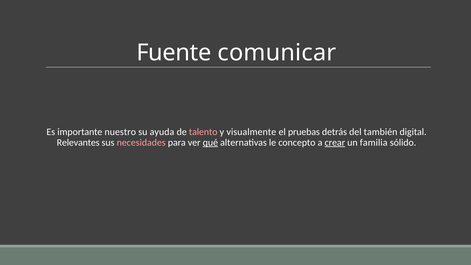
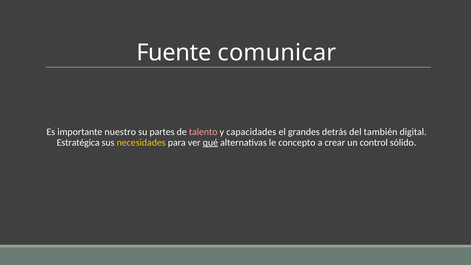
ayuda: ayuda -> partes (162, 132)
visualmente: visualmente -> capacidades (251, 132)
pruebas: pruebas -> grandes (304, 132)
Relevantes: Relevantes -> Estratégica (78, 142)
necesidades colour: pink -> yellow (141, 142)
crear underline: present -> none (335, 142)
familia: familia -> control (374, 142)
